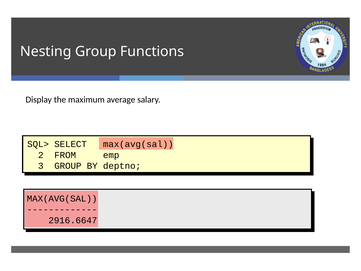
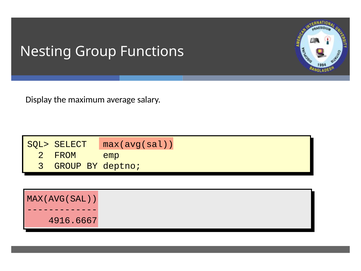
2916.6647: 2916.6647 -> 4916.6667 (73, 220)
